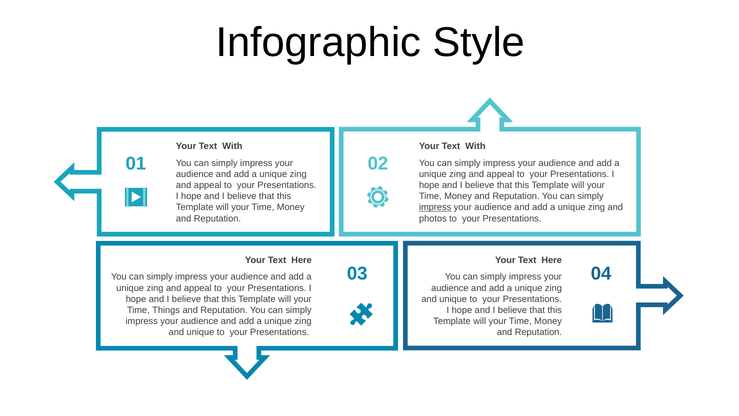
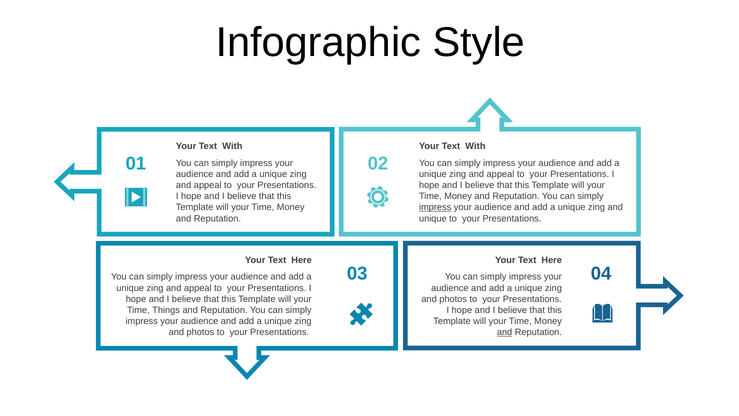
photos: photos -> unique (433, 218)
unique: unique -> photos (453, 299)
unique: unique -> photos (200, 332)
and underline: none -> present (505, 332)
